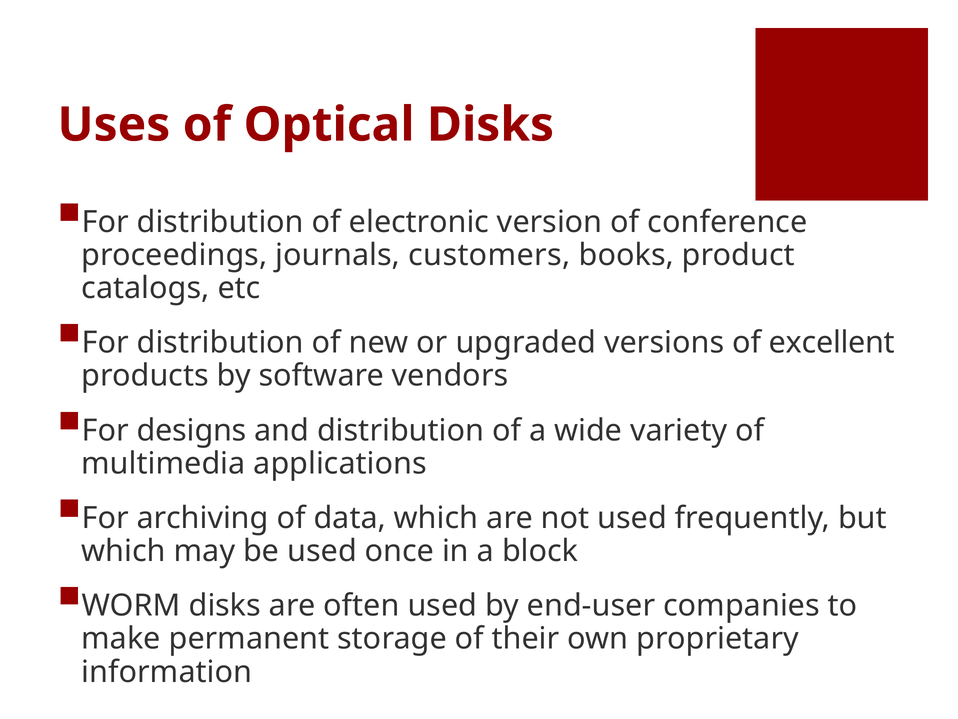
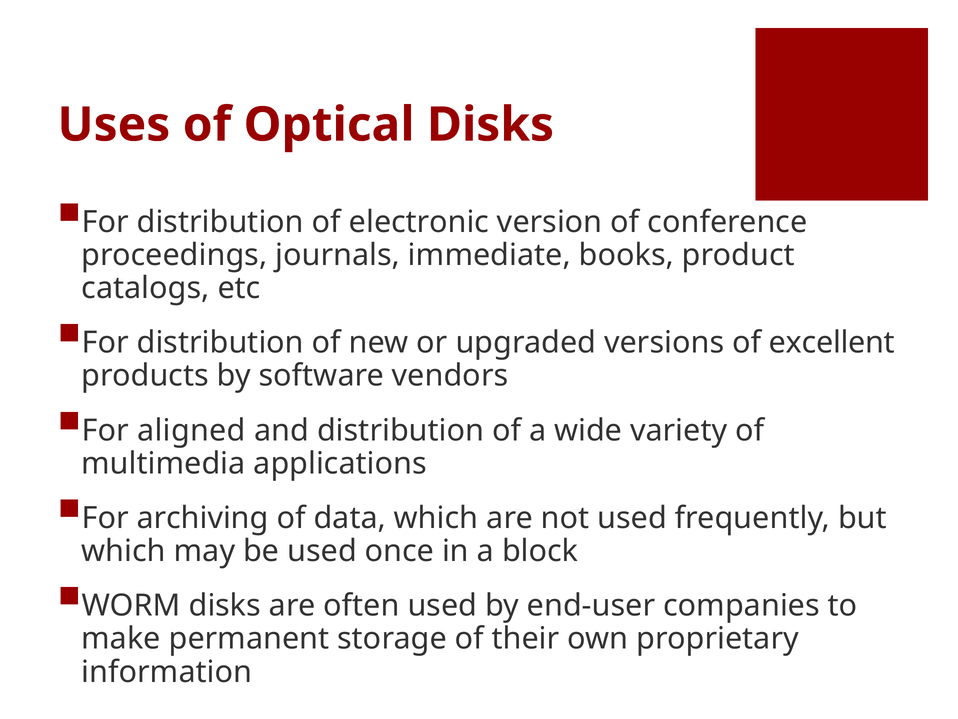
customers: customers -> immediate (489, 255)
designs: designs -> aligned (191, 430)
